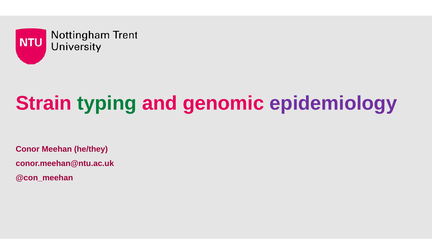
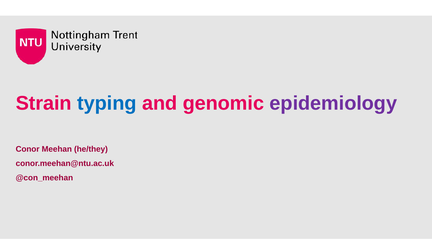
typing colour: green -> blue (107, 103)
